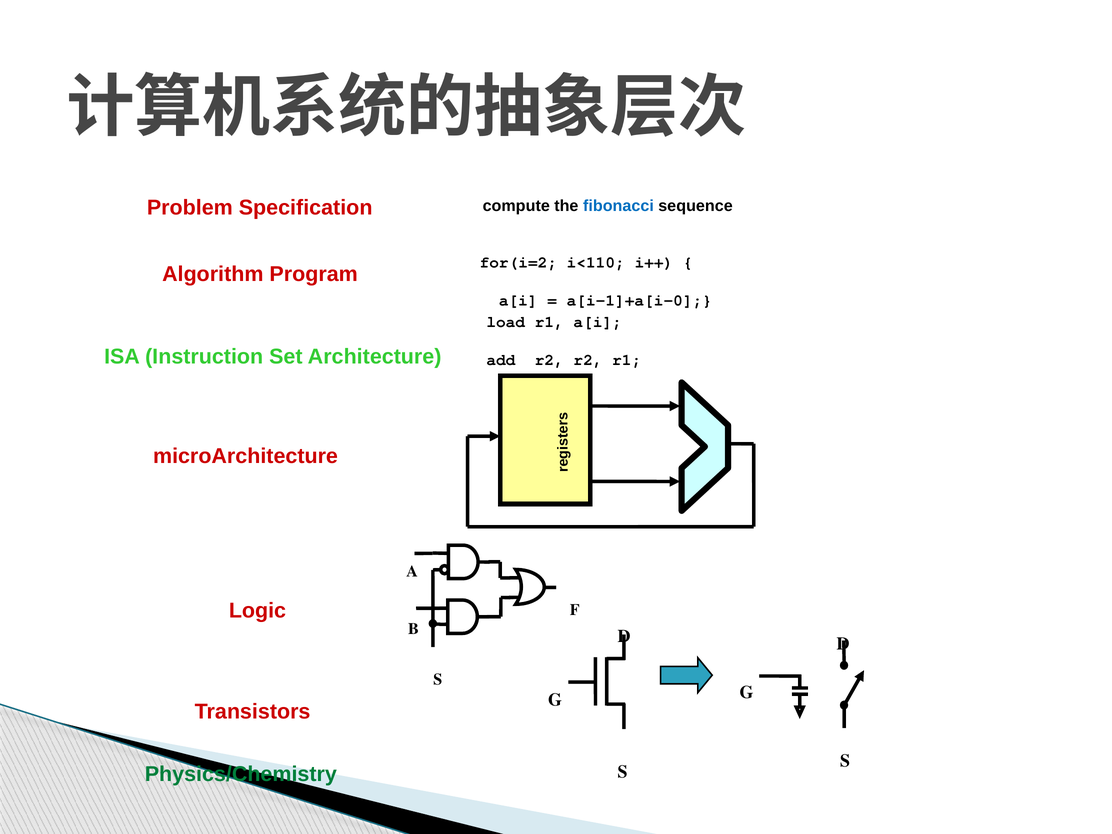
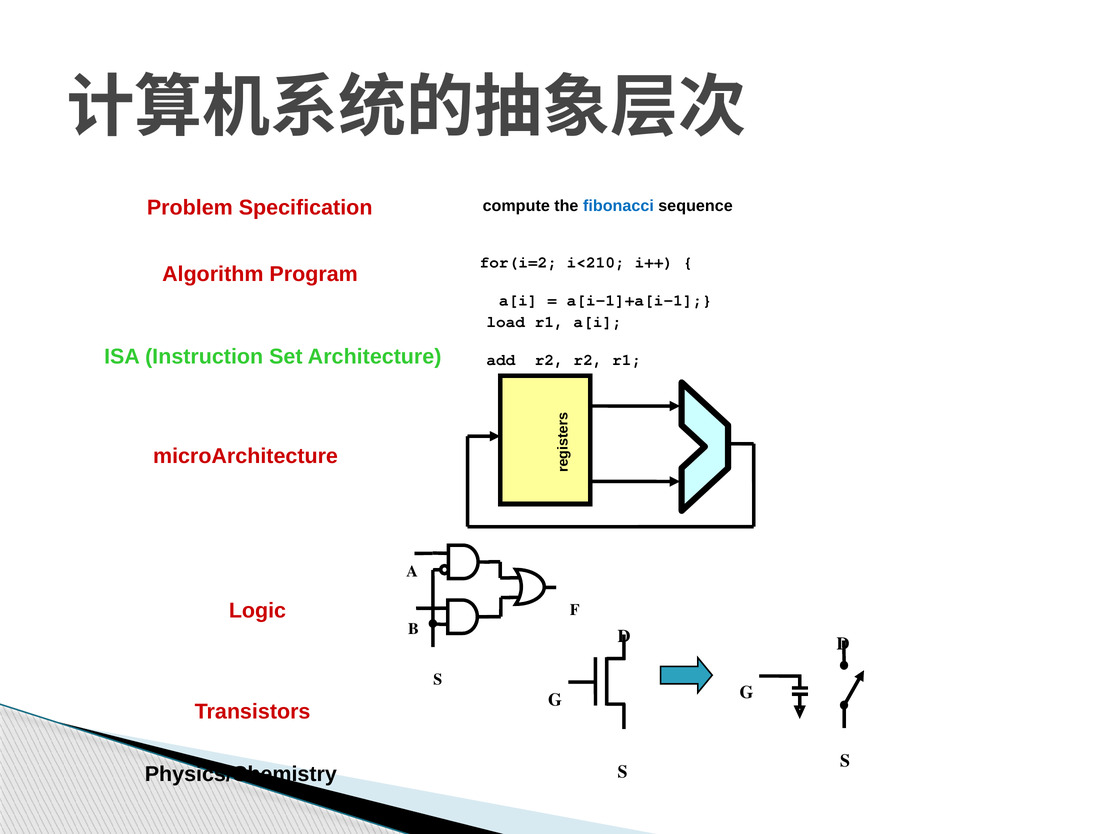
i<110: i<110 -> i<210 (596, 262)
a[i-1]+a[i-0: a[i-1]+a[i-0 -> a[i-1]+a[i-1 (639, 300)
Physics/Chemistry colour: green -> black (241, 774)
